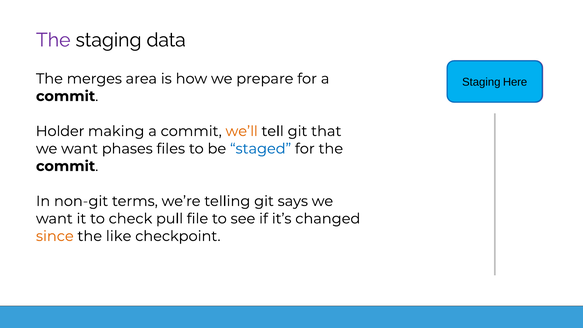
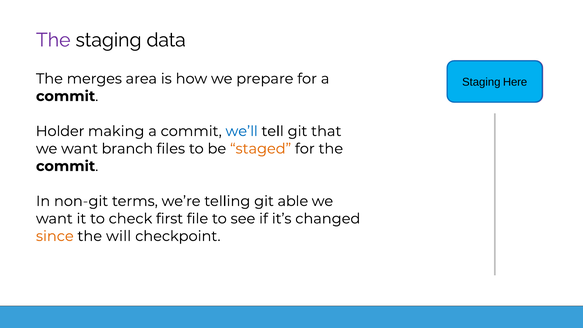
we’ll colour: orange -> blue (242, 131)
phases: phases -> branch (127, 149)
staged colour: blue -> orange (261, 149)
says: says -> able (293, 201)
pull: pull -> first (170, 219)
like: like -> will (119, 236)
